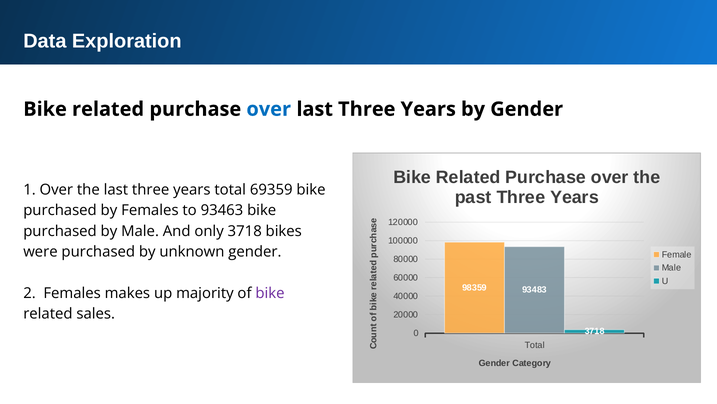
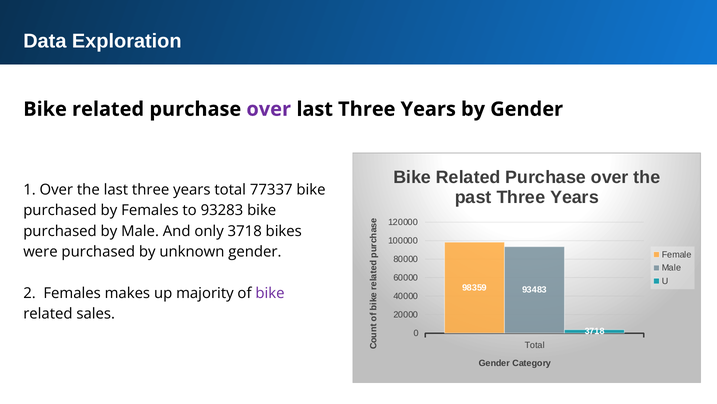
over colour: blue -> purple (269, 109)
69359: 69359 -> 77337 (271, 190)
93463: 93463 -> 93283 (222, 210)
